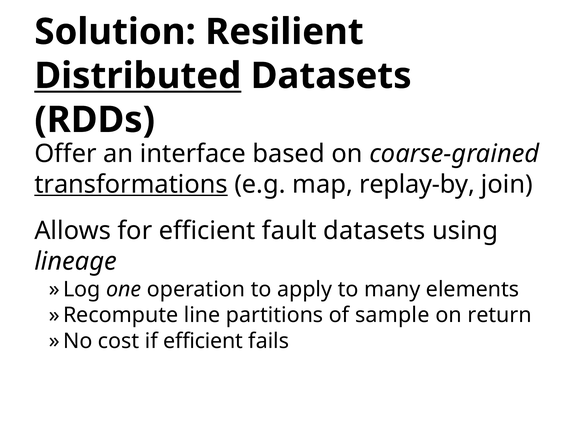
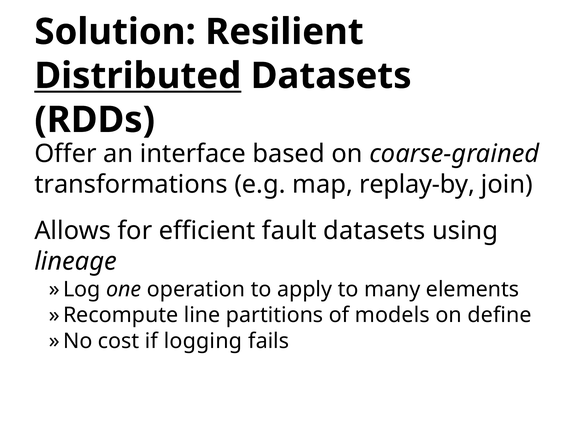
transformations underline: present -> none (131, 184)
sample: sample -> models (392, 315)
return: return -> define (500, 315)
if efficient: efficient -> logging (203, 341)
